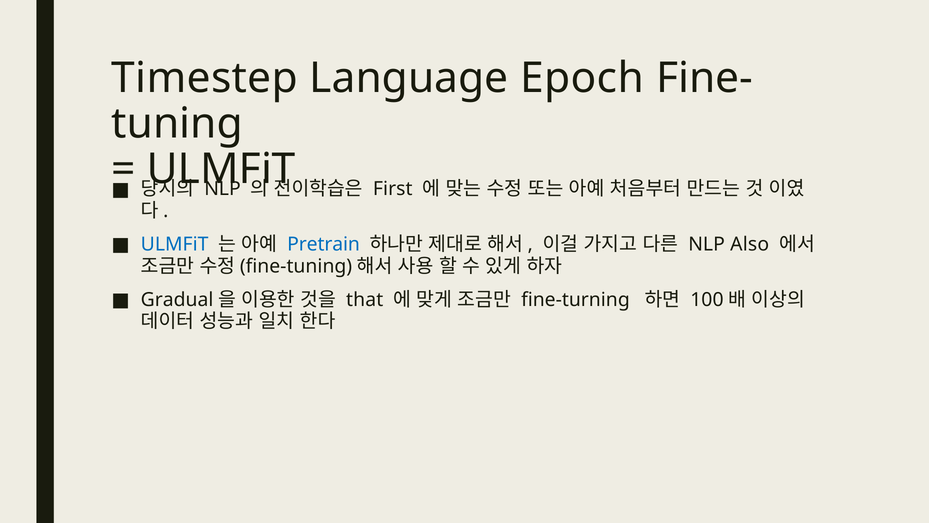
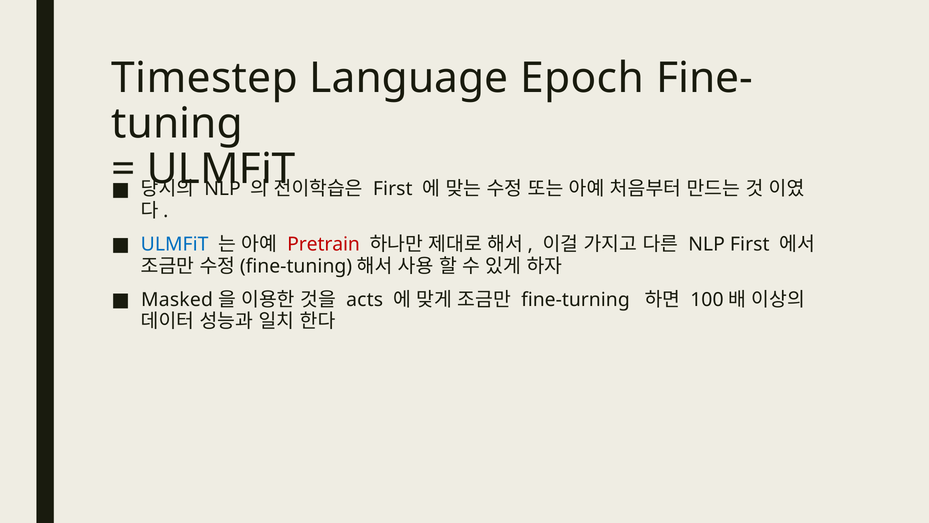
Pretrain colour: blue -> red (324, 244)
NLP Also: Also -> First (750, 244)
Gradual: Gradual -> Masked (177, 299)
that: that -> acts (365, 299)
